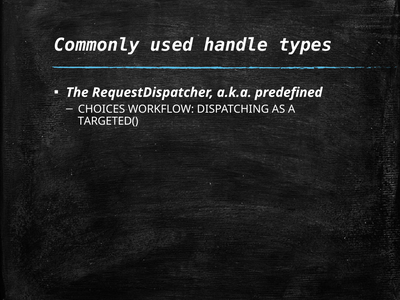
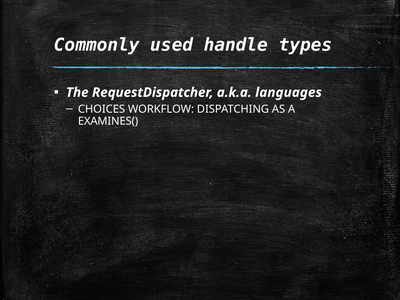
predefined: predefined -> languages (289, 92)
TARGETED(: TARGETED( -> EXAMINES( (108, 121)
